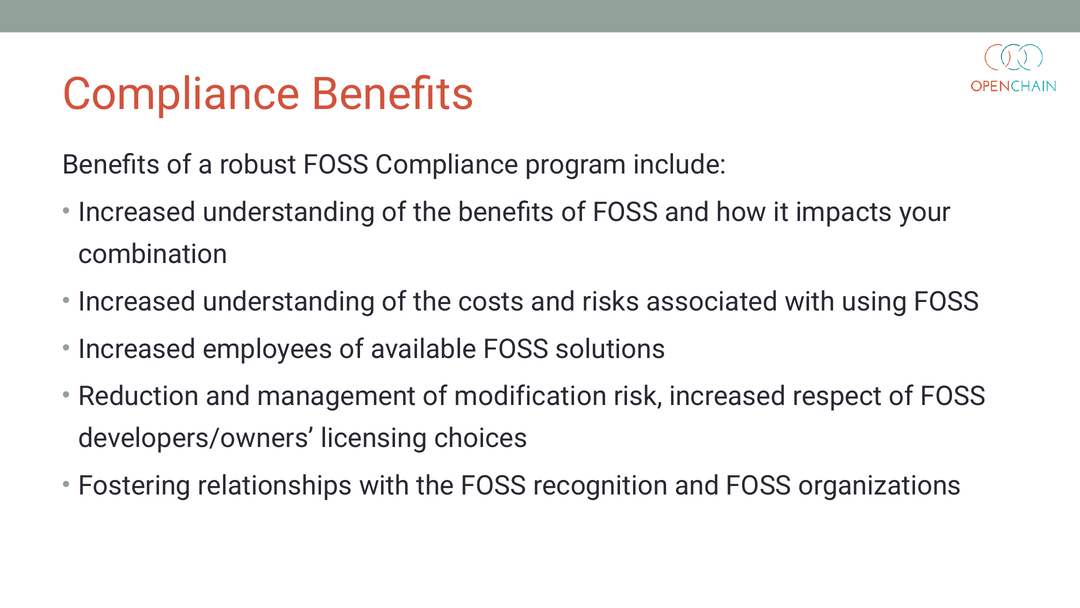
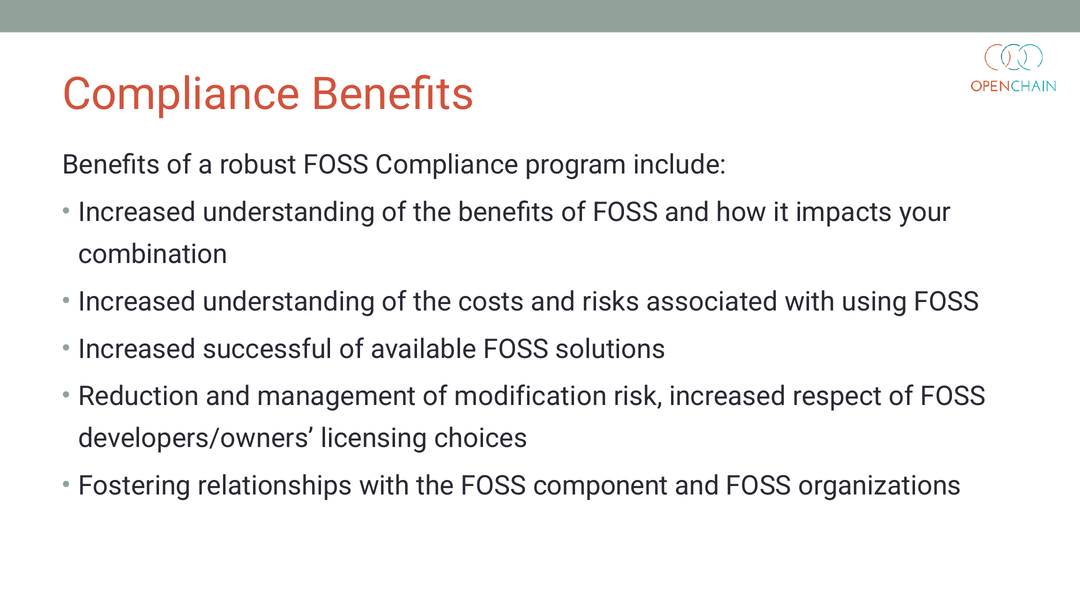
employees: employees -> successful (268, 349)
recognition: recognition -> component (601, 485)
